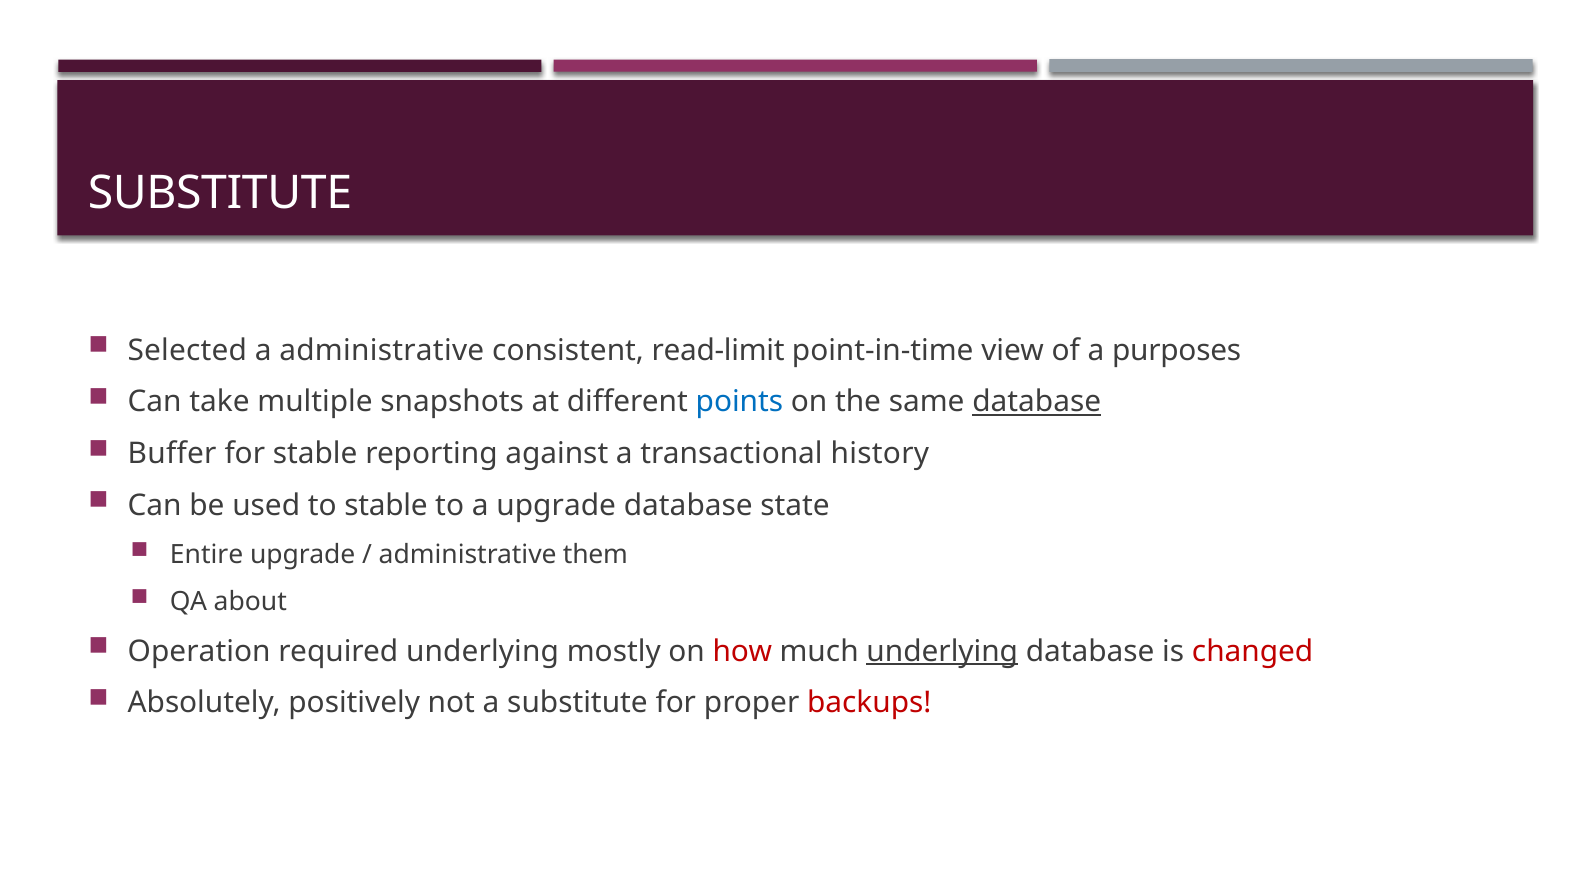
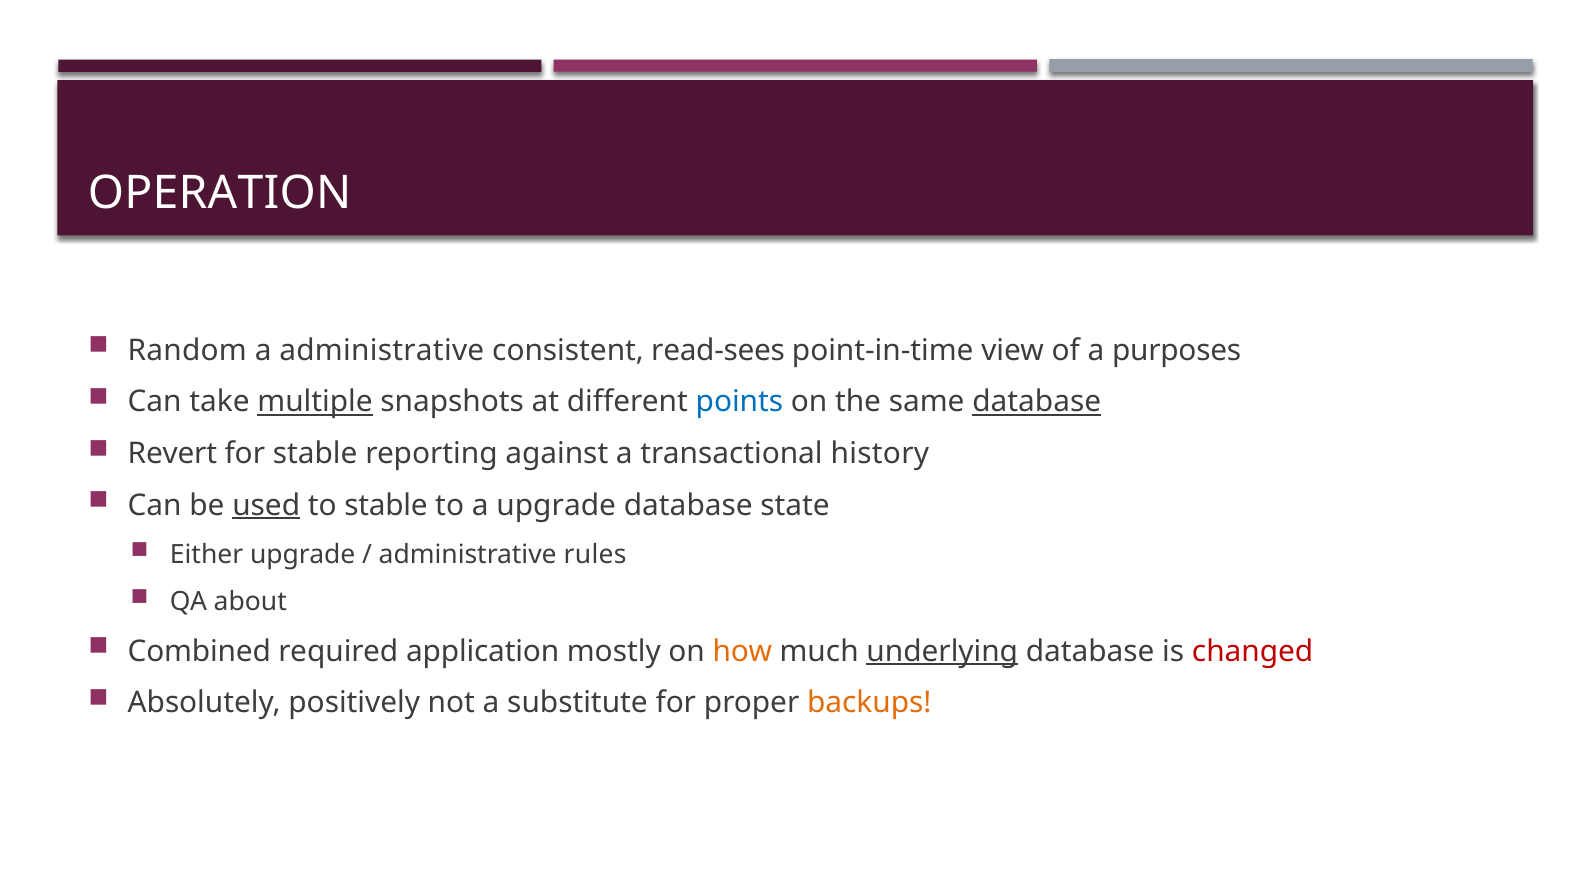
SUBSTITUTE: SUBSTITUTE -> OPERATION (220, 193)
Selected: Selected -> Random (187, 350)
read-limit: read-limit -> read-sees (718, 350)
multiple underline: none -> present (315, 402)
Buffer: Buffer -> Revert (172, 454)
used underline: none -> present (266, 505)
Entire: Entire -> Either (207, 554)
them: them -> rules (595, 554)
Operation: Operation -> Combined (199, 651)
required underlying: underlying -> application (483, 651)
how colour: red -> orange (742, 651)
backups colour: red -> orange (869, 703)
